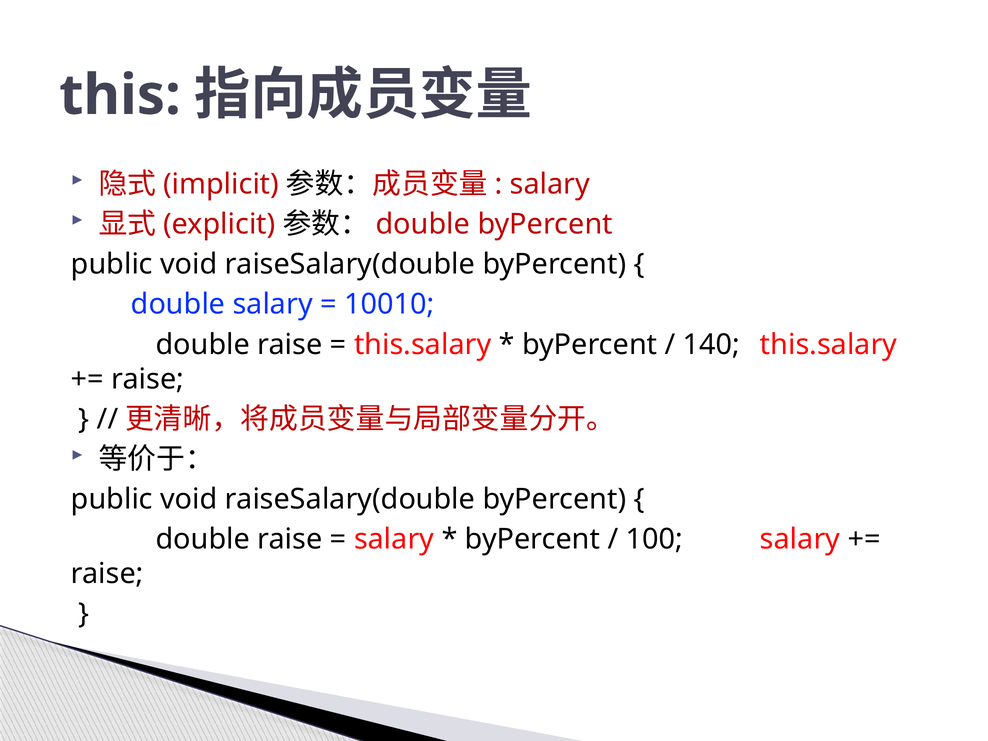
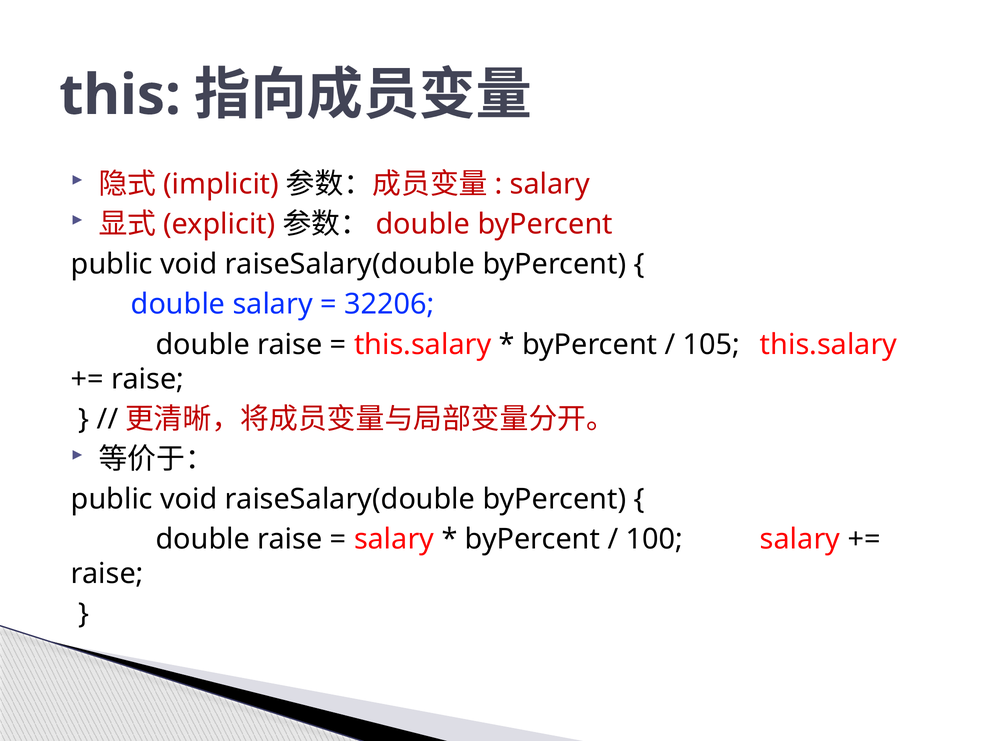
10010: 10010 -> 32206 (389, 304)
140: 140 -> 105 (711, 344)
